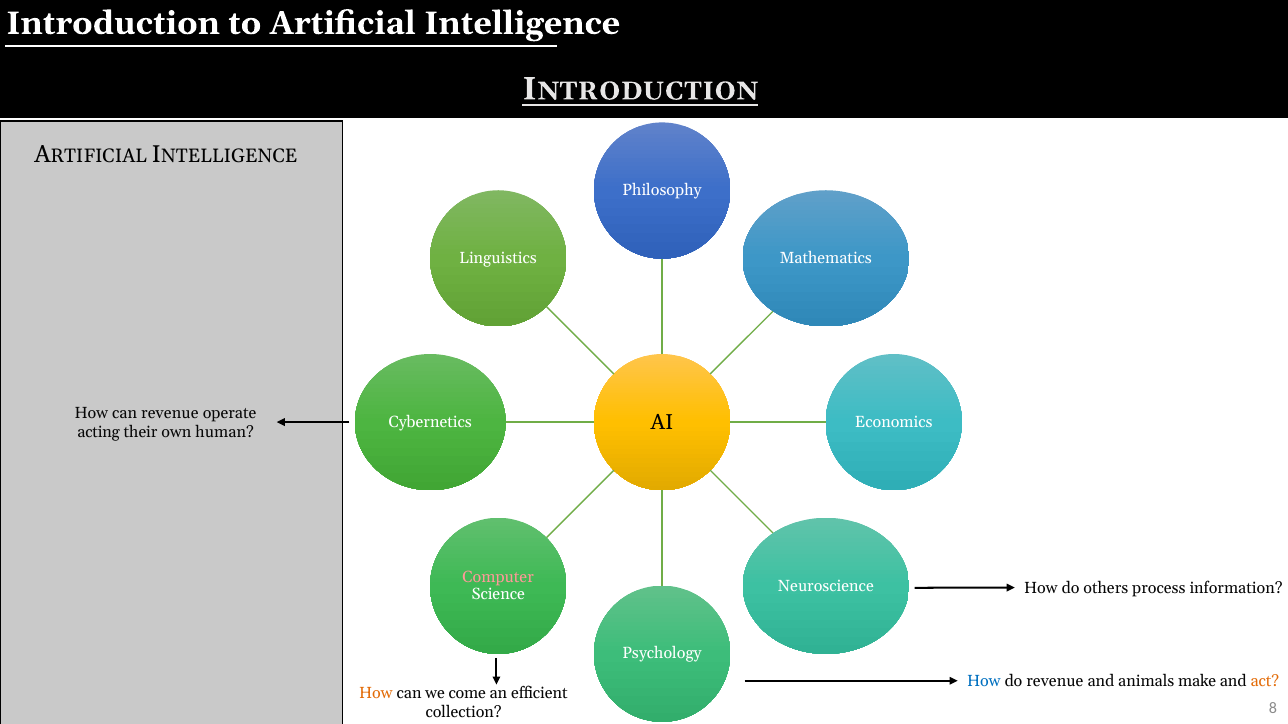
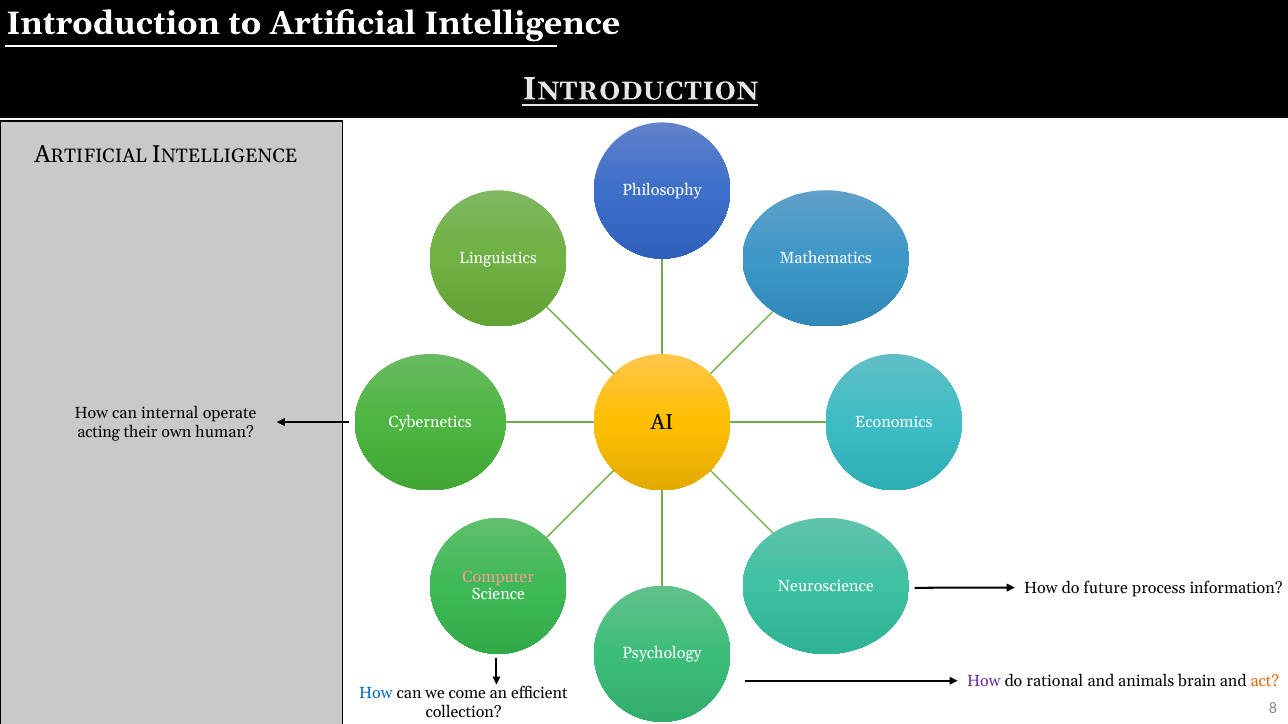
can revenue: revenue -> internal (170, 414)
others: others -> future (1106, 589)
How colour: blue -> purple (984, 682)
do revenue: revenue -> rational (1055, 682)
make: make -> brain (1197, 682)
How colour: orange -> blue (376, 694)
